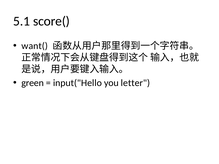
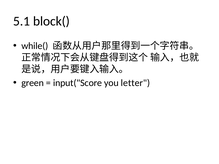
score(: score( -> block( (51, 21)
want(: want( -> while( (35, 46)
input("Hello: input("Hello -> input("Score (77, 83)
